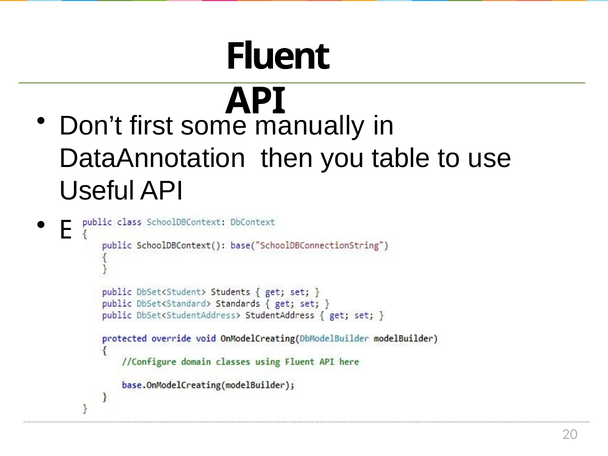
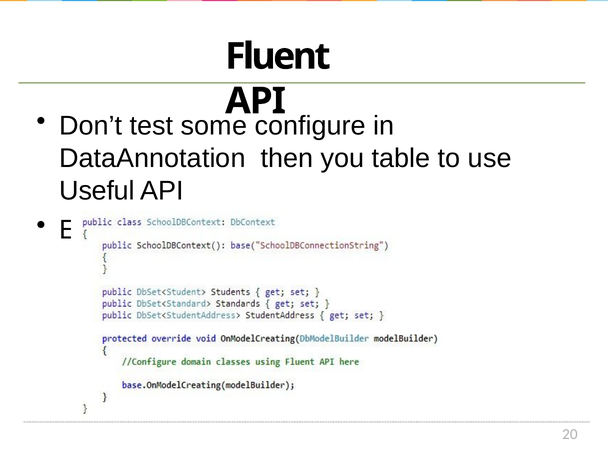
first: first -> test (152, 126)
manually: manually -> configure (310, 126)
